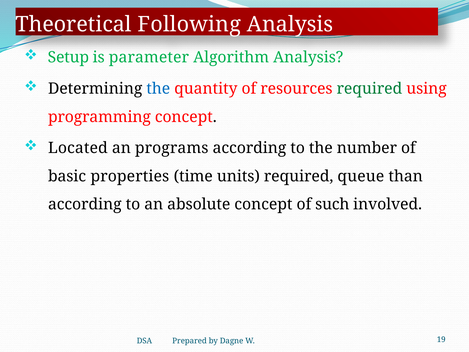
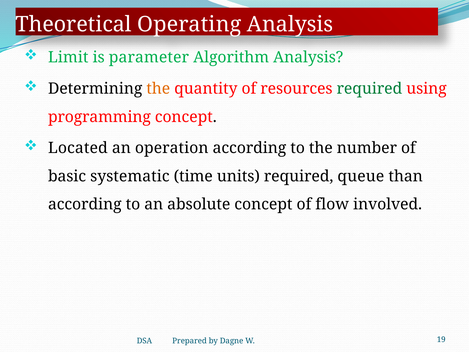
Following: Following -> Operating (189, 25)
Setup: Setup -> Limit (68, 57)
the colour: blue -> orange (158, 89)
programs: programs -> operation (172, 148)
properties: properties -> systematic (130, 176)
such: such -> flow (332, 204)
